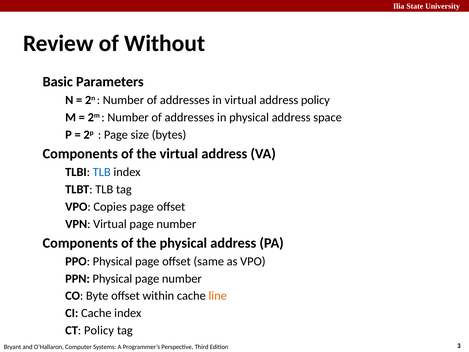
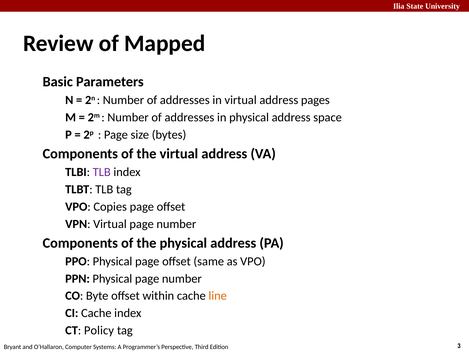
Without: Without -> Mapped (165, 44)
address policy: policy -> pages (315, 100)
TLB colour: blue -> purple (102, 172)
